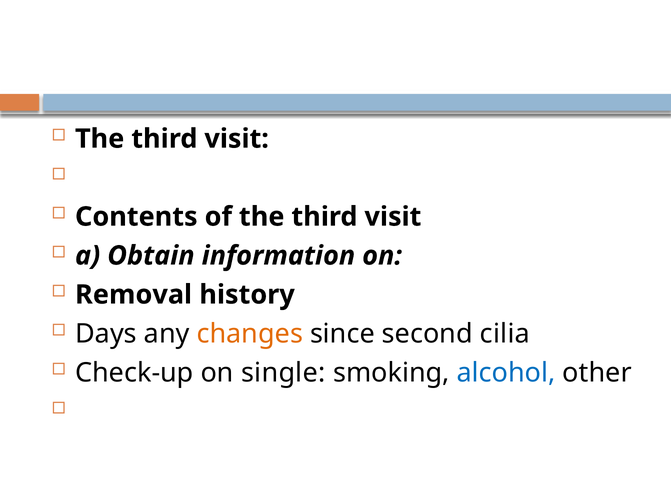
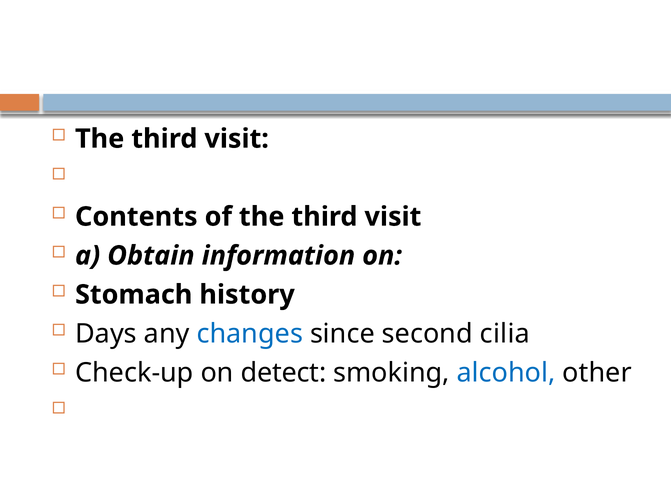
Removal: Removal -> Stomach (134, 295)
changes colour: orange -> blue (250, 334)
single: single -> detect (283, 373)
